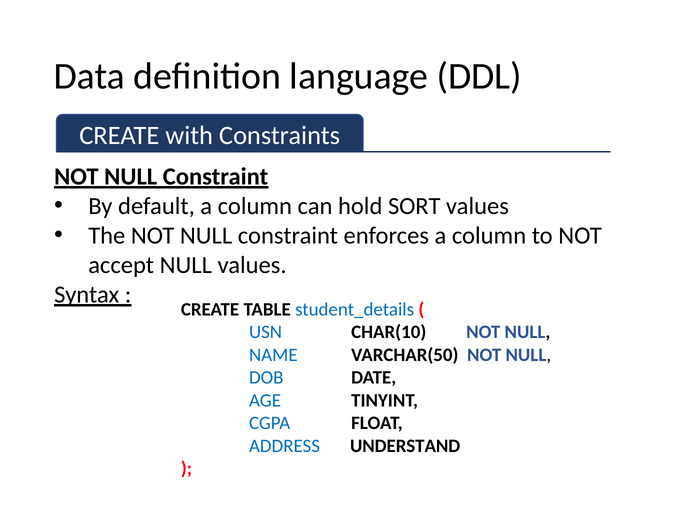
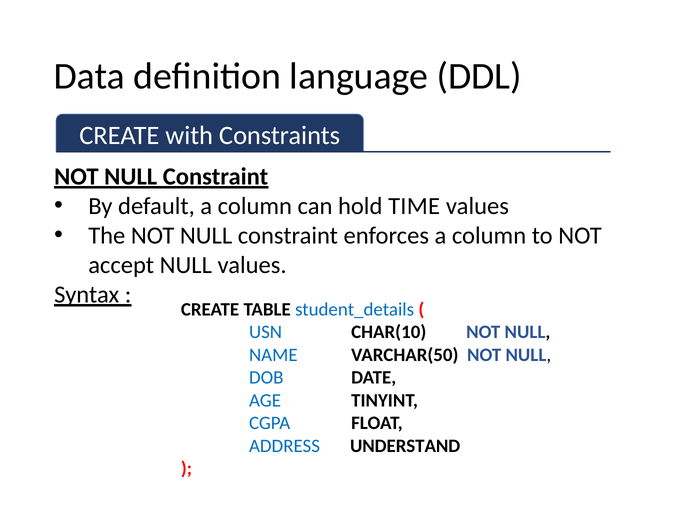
SORT: SORT -> TIME (414, 206)
